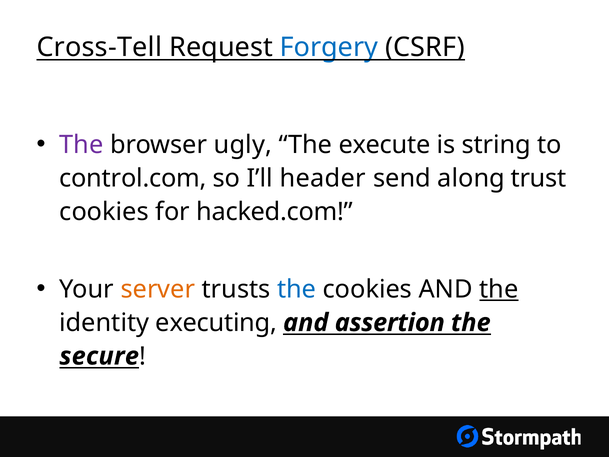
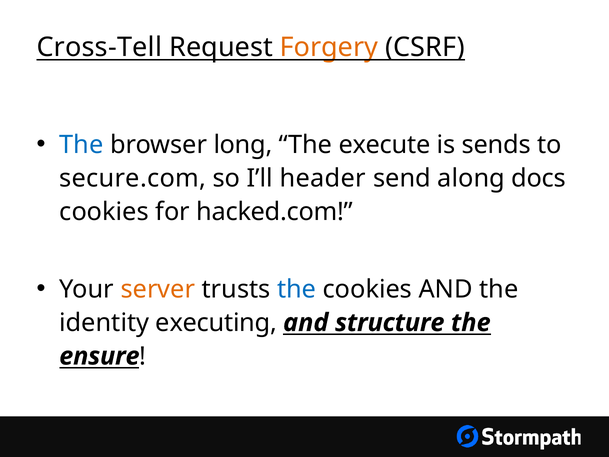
Forgery colour: blue -> orange (329, 48)
The colour: purple -> blue (81, 145)
ugly: ugly -> long (243, 145)
string: string -> sends (496, 145)
control.com: control.com -> secure.com (133, 178)
trust: trust -> docs (539, 178)
the underline: present -> none (499, 289)
assertion: assertion -> structure (390, 323)
secure: secure -> ensure (99, 356)
